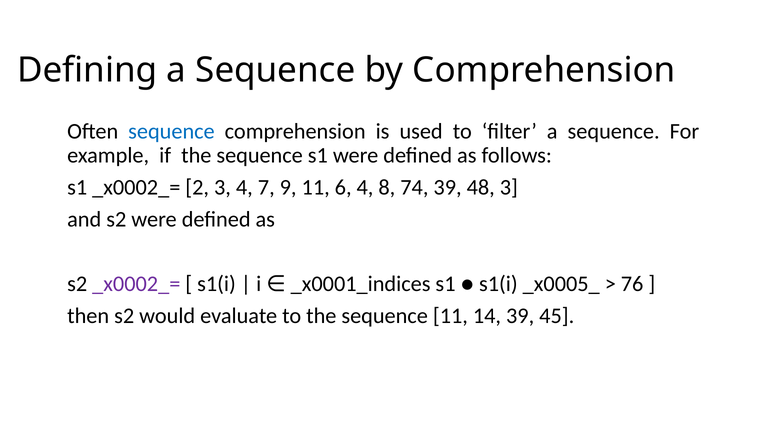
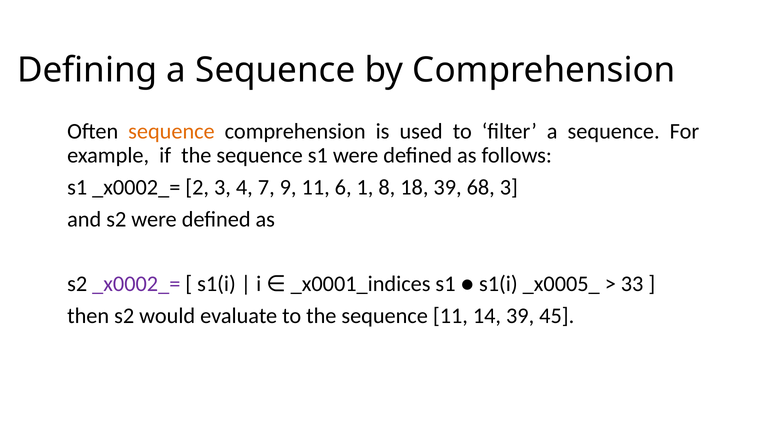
sequence colour: blue -> orange (171, 132)
6 4: 4 -> 1 (365, 188)
74: 74 -> 18 (414, 188)
48: 48 -> 68 (481, 188)
76: 76 -> 33 (632, 284)
